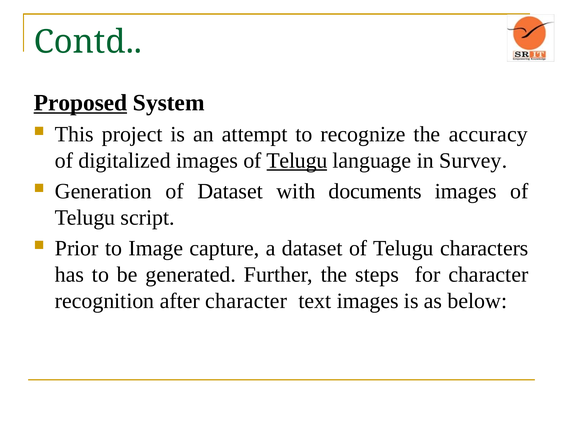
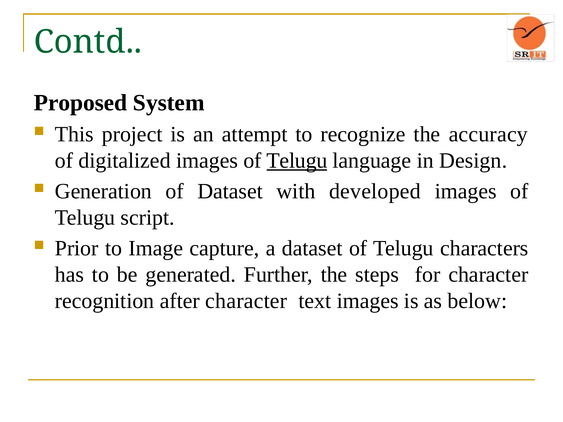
Proposed underline: present -> none (80, 103)
Survey: Survey -> Design (473, 161)
documents: documents -> developed (375, 191)
